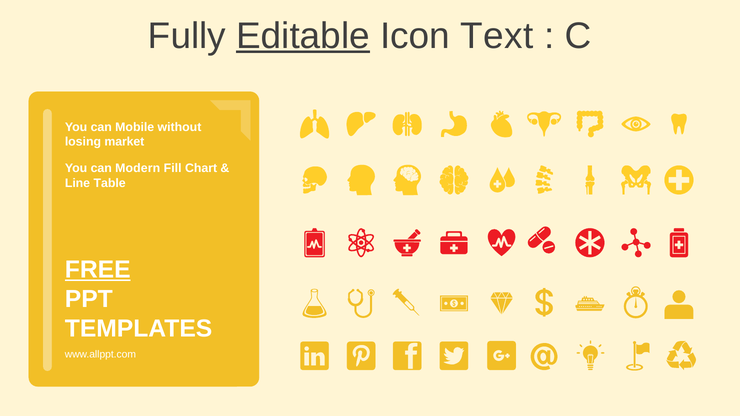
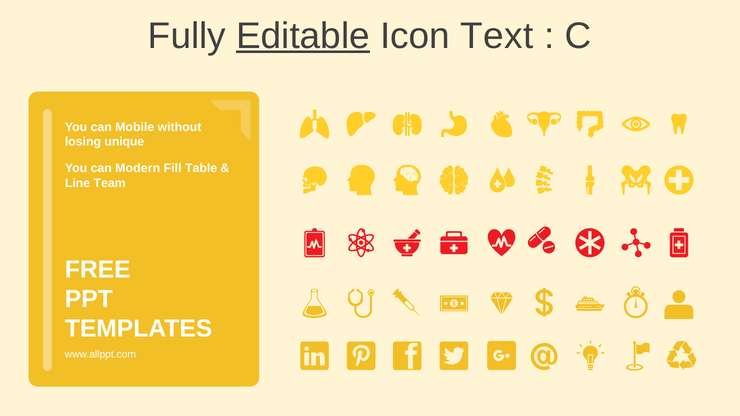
market: market -> unique (124, 142)
Chart: Chart -> Table (201, 168)
Table: Table -> Team (110, 183)
FREE underline: present -> none (98, 270)
